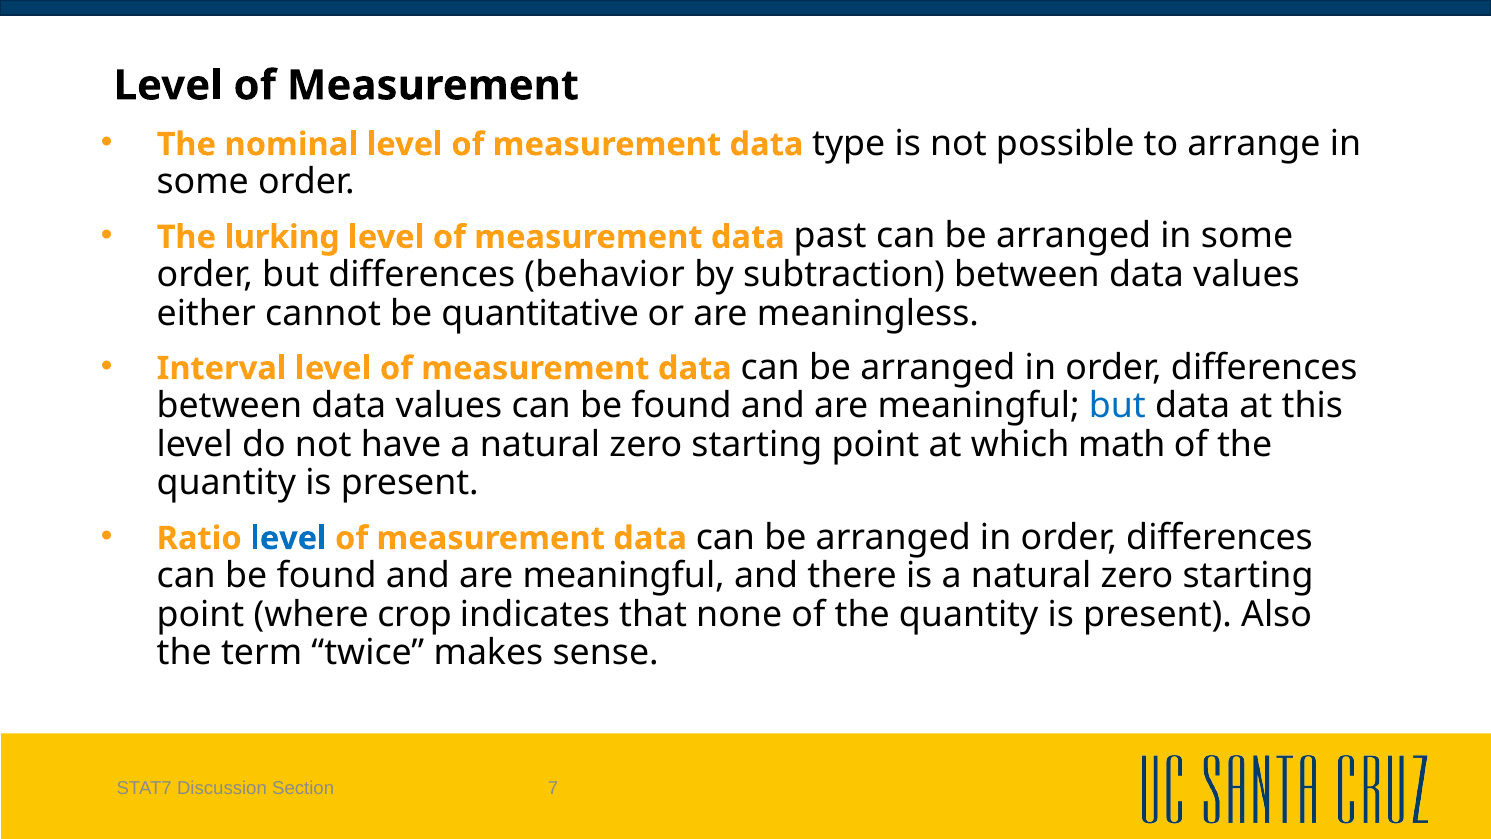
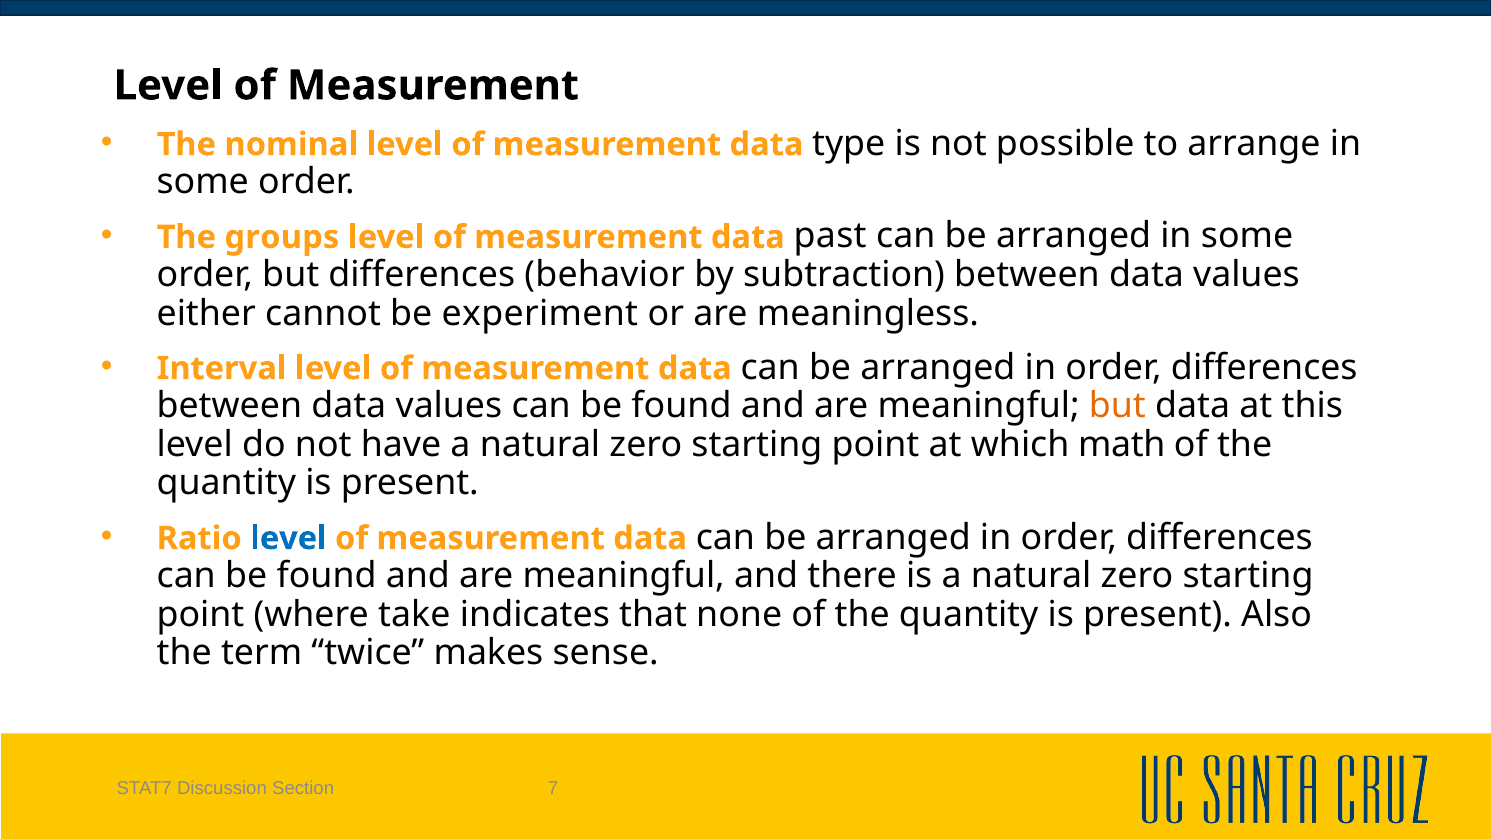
lurking: lurking -> groups (282, 237)
quantitative: quantitative -> experiment (540, 313)
but colour: blue -> orange (1117, 406)
crop: crop -> take (414, 614)
